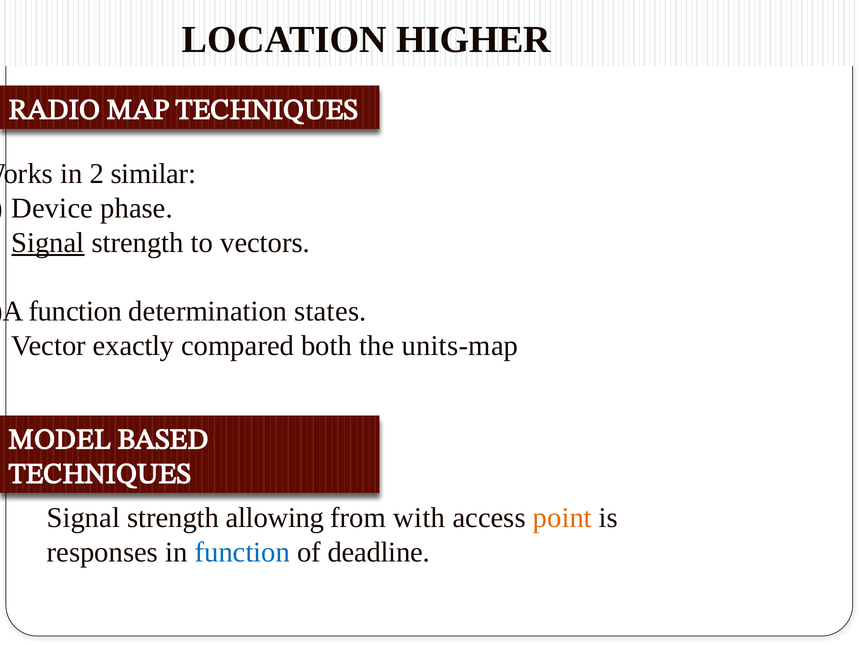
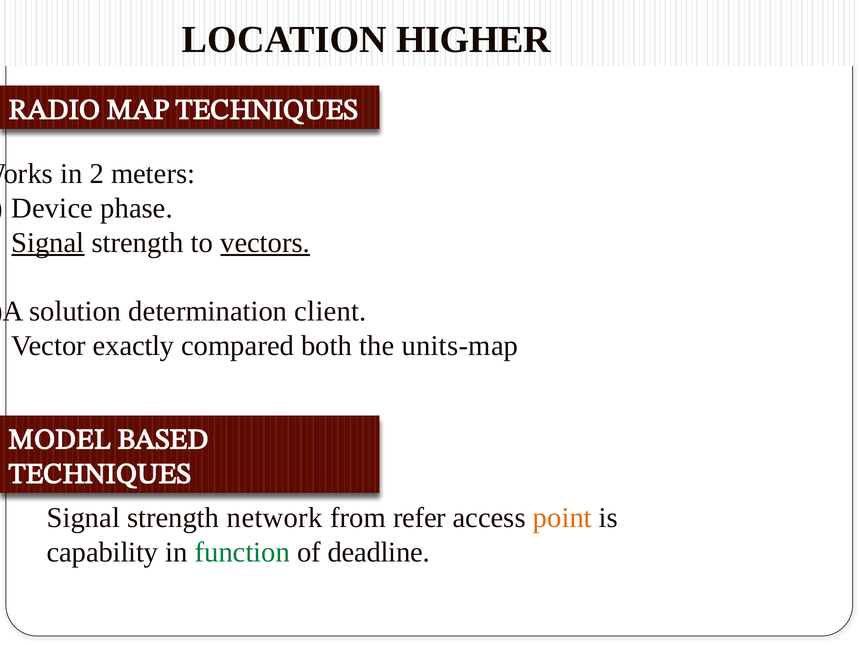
similar: similar -> meters (153, 174)
vectors underline: none -> present (265, 242)
function: function -> solution (75, 311)
states: states -> client (330, 311)
allowing: allowing -> network (275, 517)
with: with -> refer (420, 517)
responses: responses -> capability (103, 552)
function colour: blue -> green (242, 552)
